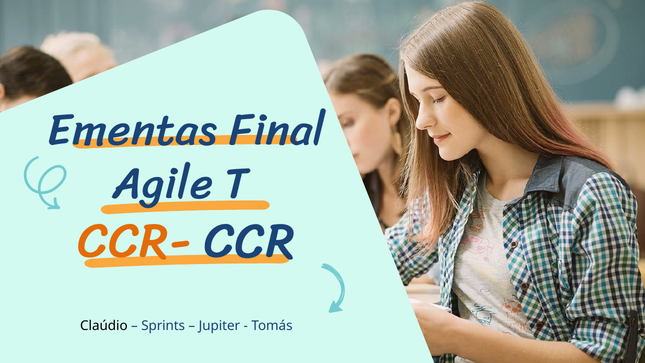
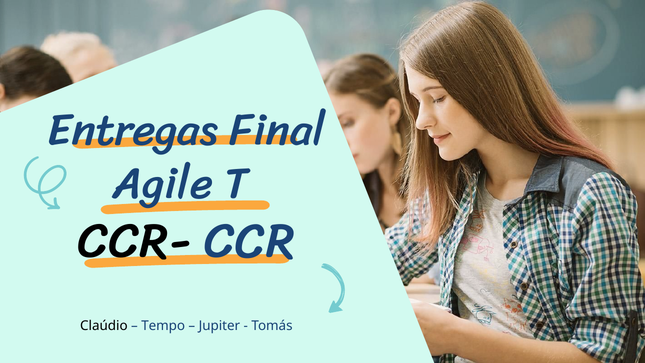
Ementas: Ementas -> Entregas (133, 130)
CCR- colour: orange -> black (135, 240)
Sprints: Sprints -> Tempo (163, 325)
